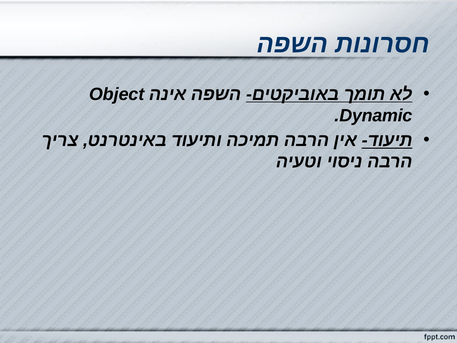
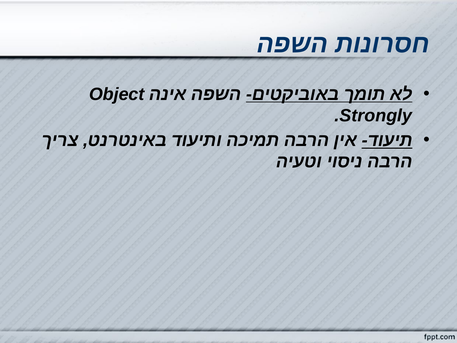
Dynamic: Dynamic -> Strongly (376, 115)
